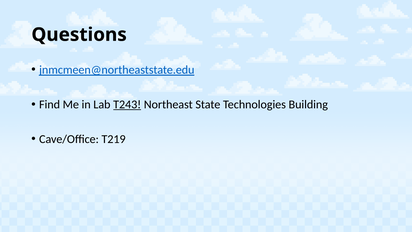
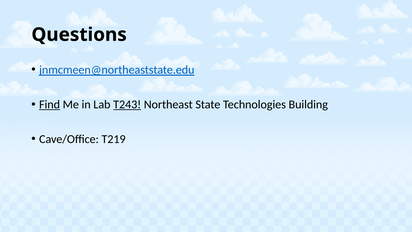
Find underline: none -> present (50, 104)
